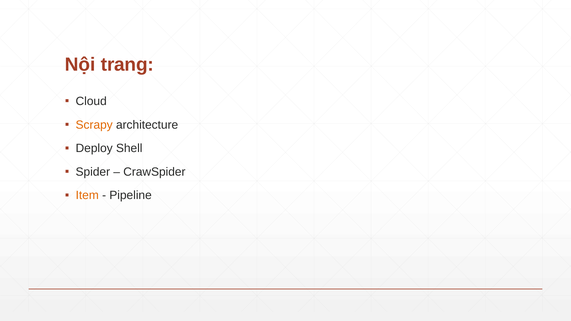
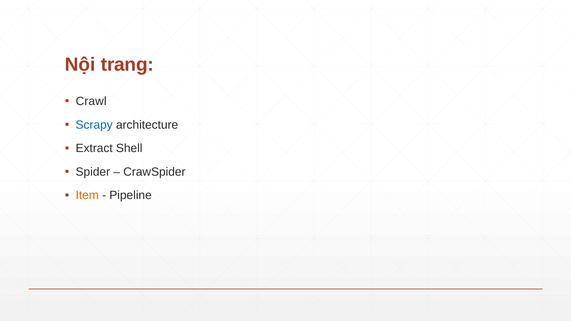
Cloud: Cloud -> Crawl (91, 101)
Scrapy colour: orange -> blue (94, 125)
Deploy: Deploy -> Extract (94, 148)
